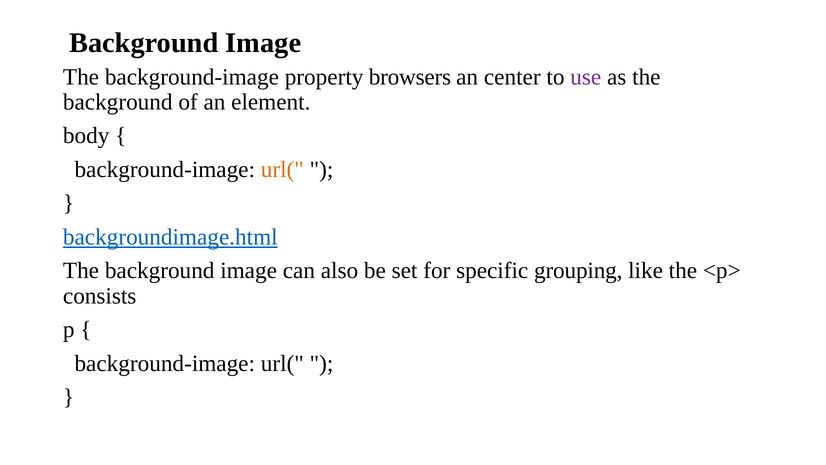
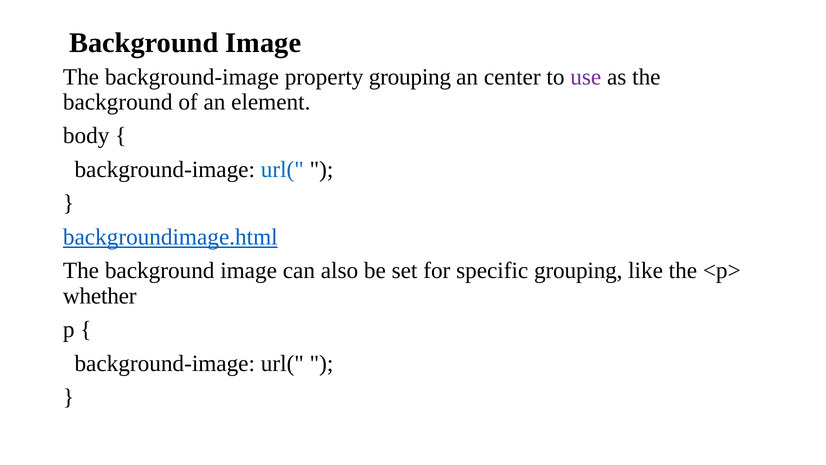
property browsers: browsers -> grouping (410, 77)
url( colour: orange -> blue (282, 169)
consists: consists -> whether (100, 296)
